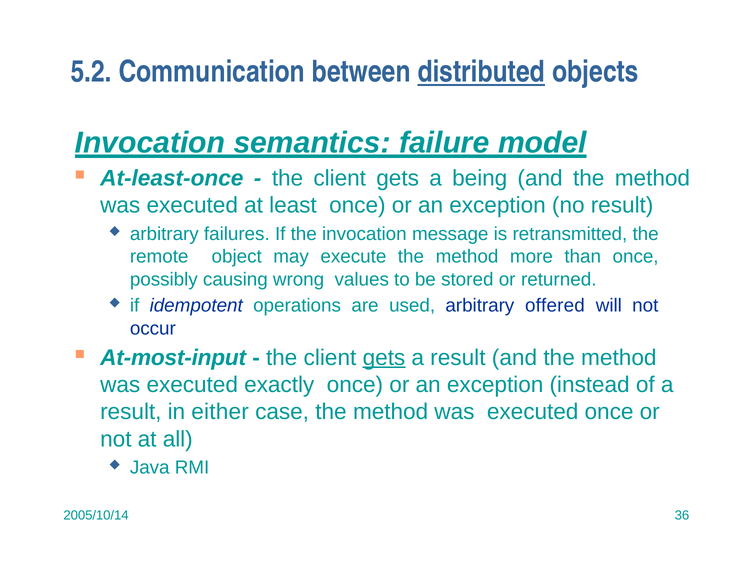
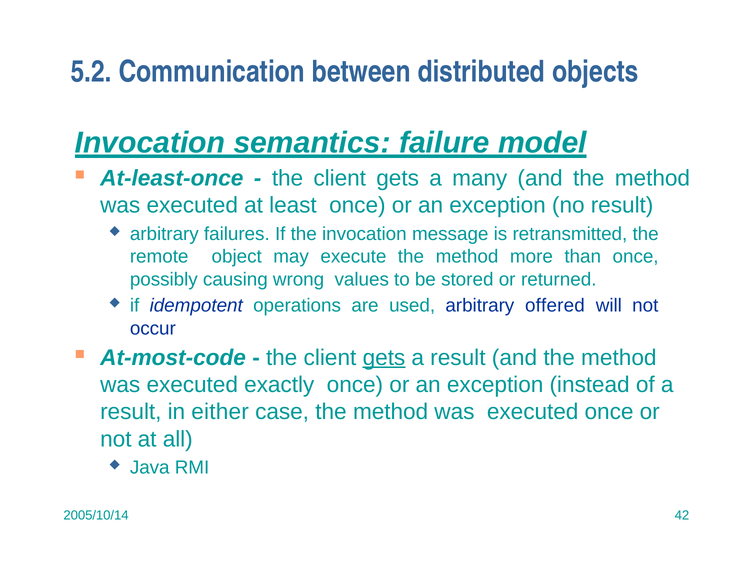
distributed underline: present -> none (481, 72)
being: being -> many (480, 178)
At-most-input: At-most-input -> At-most-code (173, 358)
36: 36 -> 42 (682, 515)
